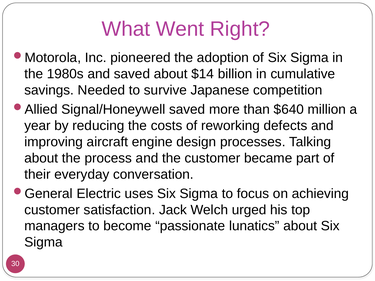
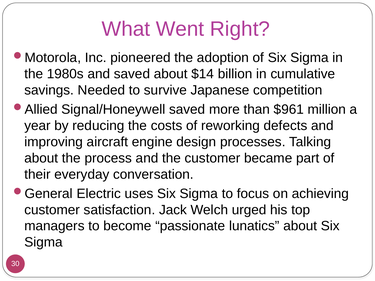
$640: $640 -> $961 (289, 110)
